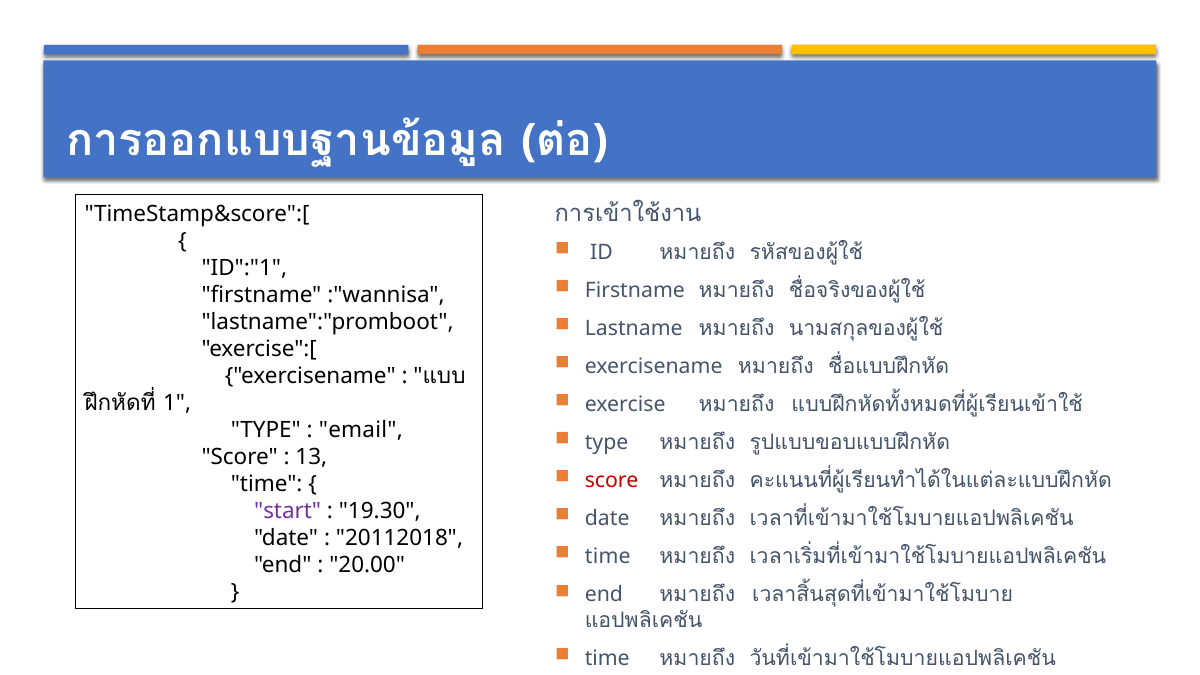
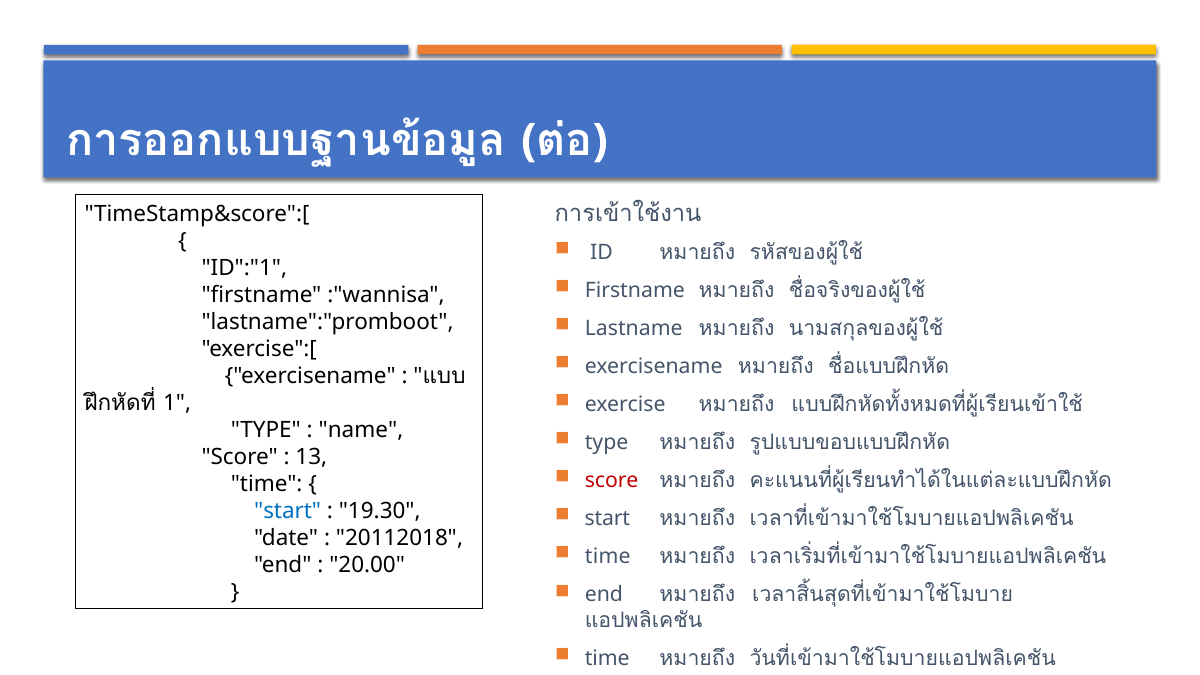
email: email -> name (361, 430)
start colour: purple -> blue (288, 511)
date: date -> start (607, 519)
